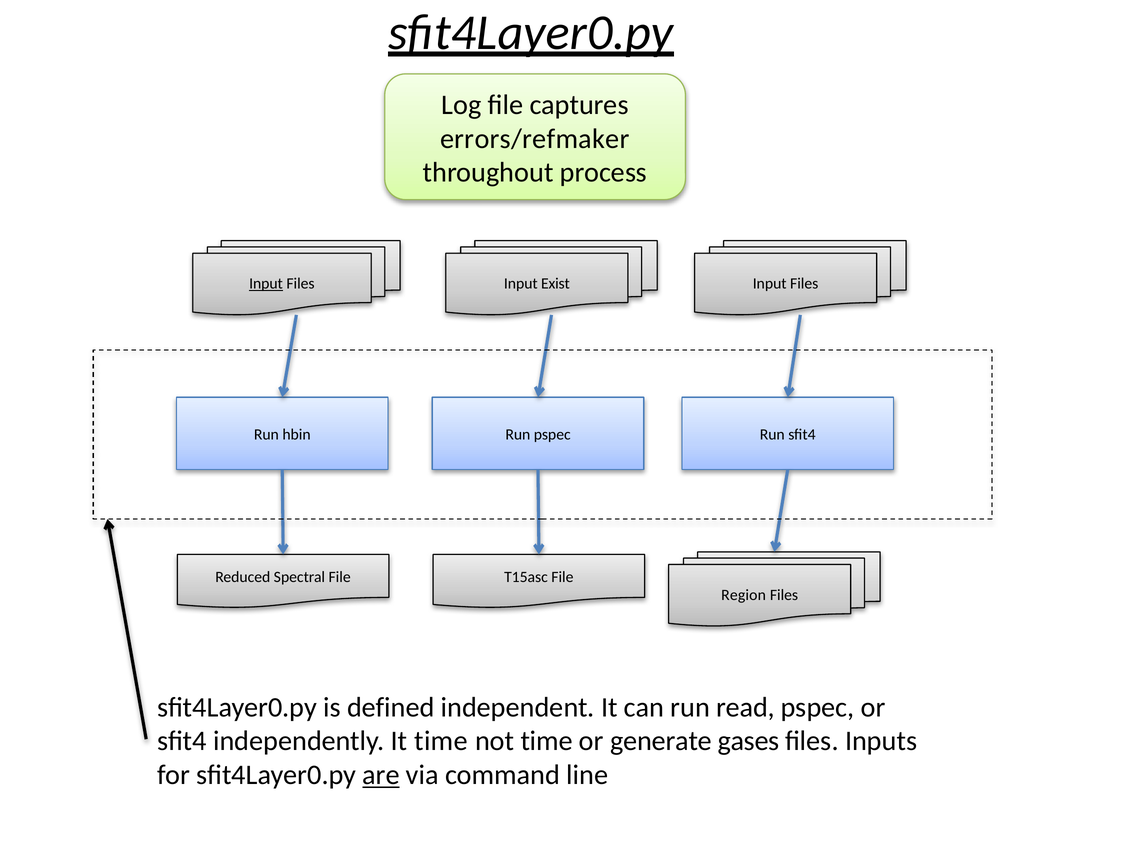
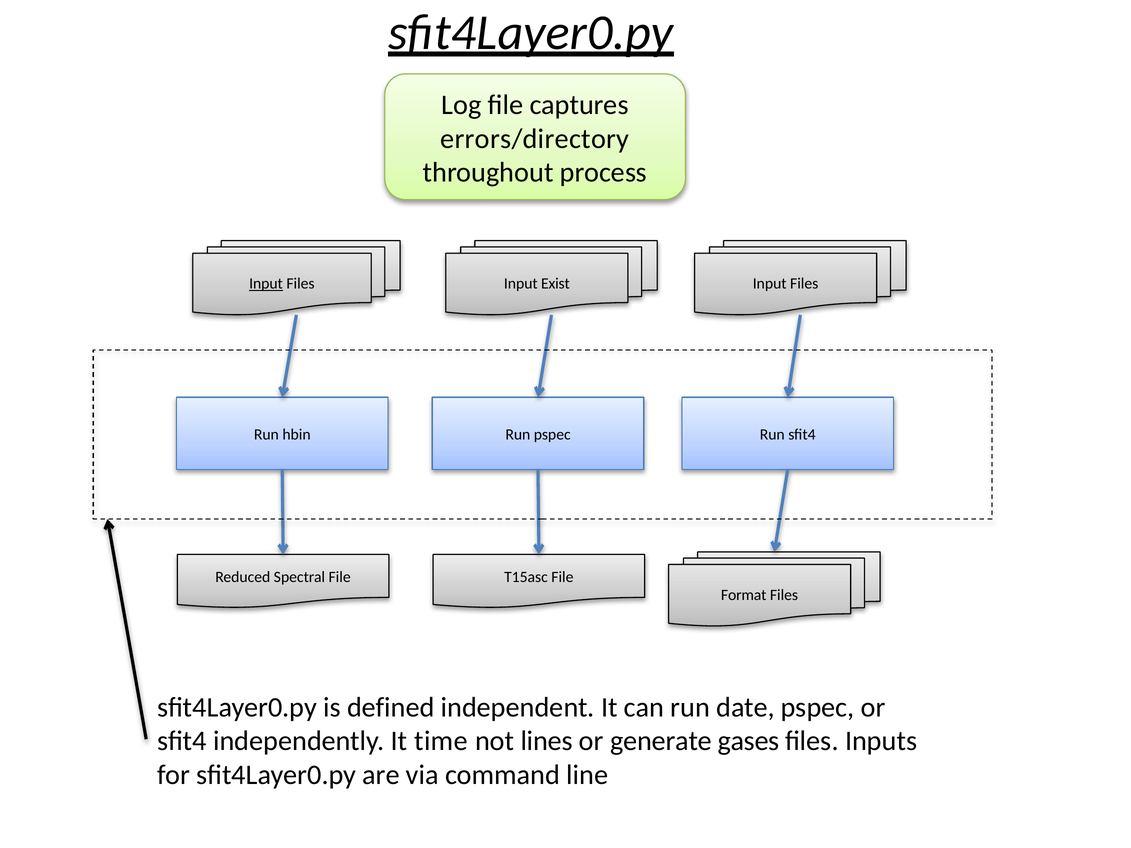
errors/refmaker: errors/refmaker -> errors/directory (535, 139)
Region: Region -> Format (744, 595)
read: read -> date (745, 707)
not time: time -> lines (547, 741)
are underline: present -> none (381, 775)
